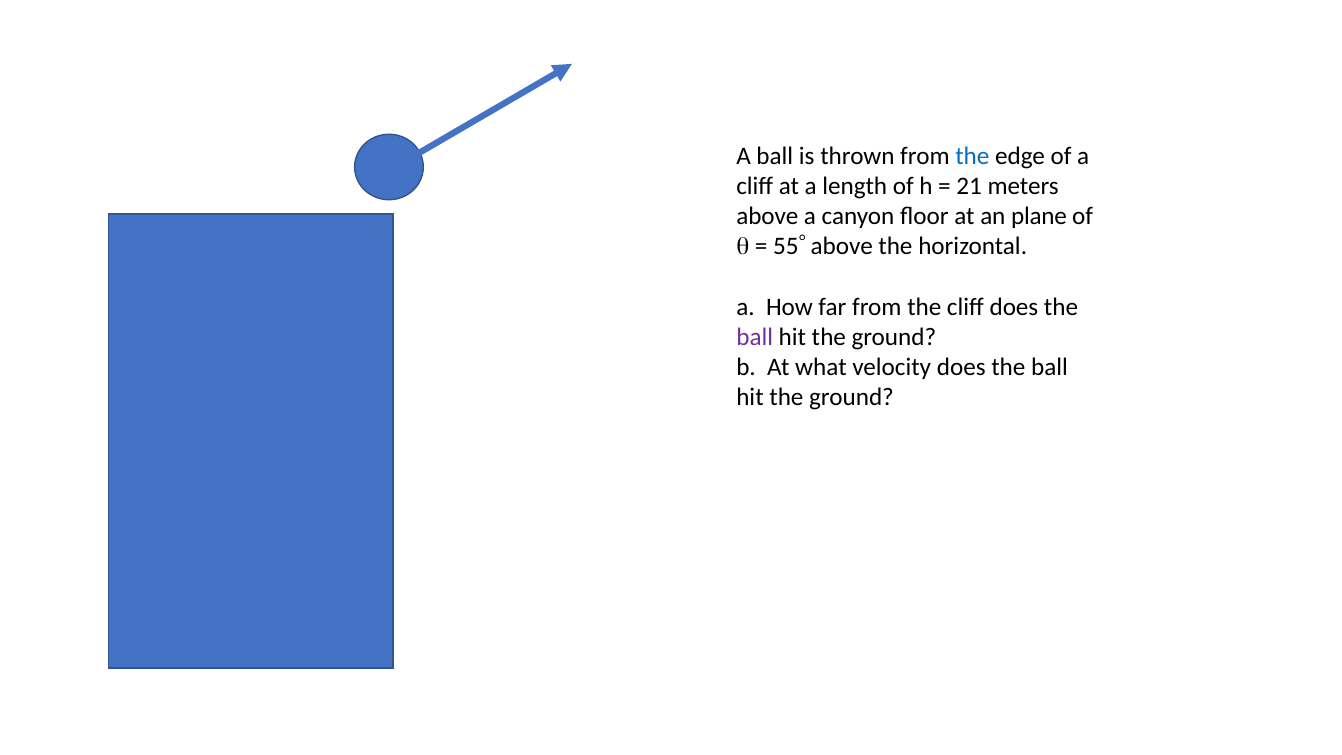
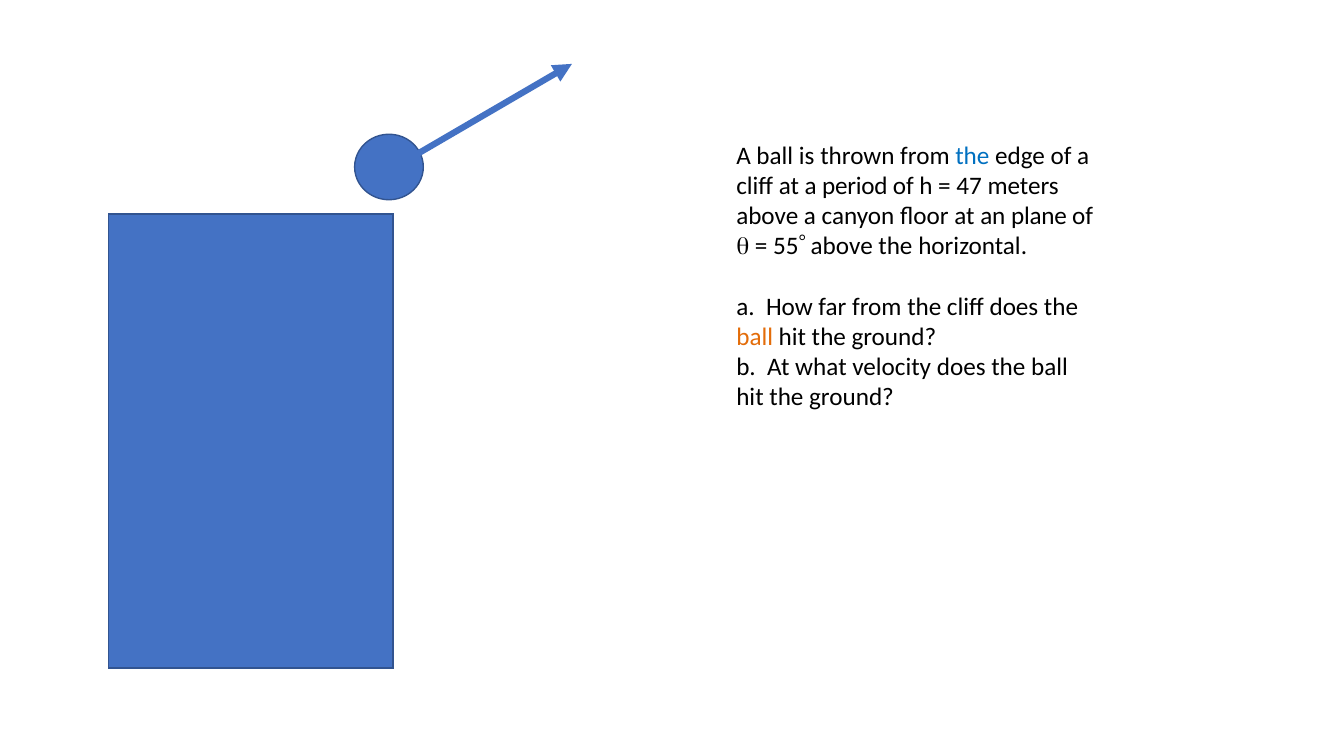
length: length -> period (855, 186)
21: 21 -> 47 (969, 186)
ball colour: purple -> orange (755, 337)
